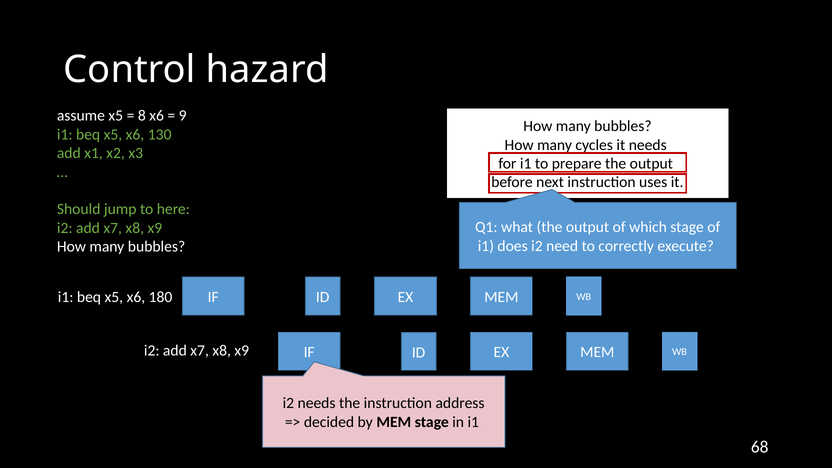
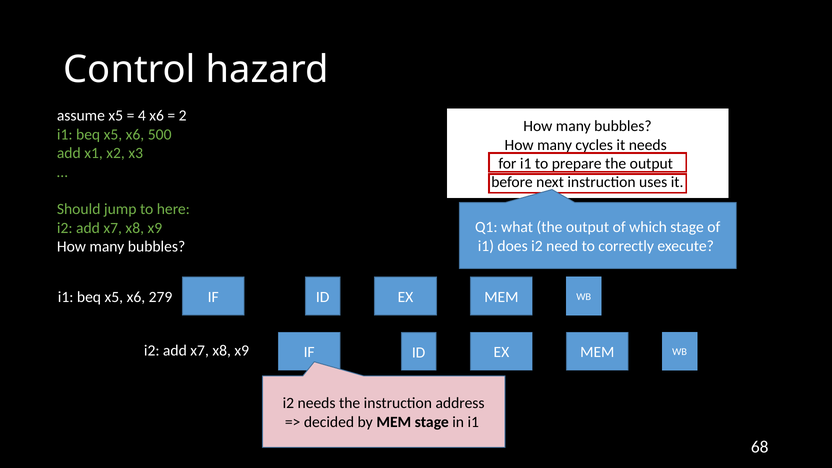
8: 8 -> 4 (142, 116)
9: 9 -> 2 (183, 116)
130: 130 -> 500 (160, 134)
180: 180 -> 279 (161, 297)
